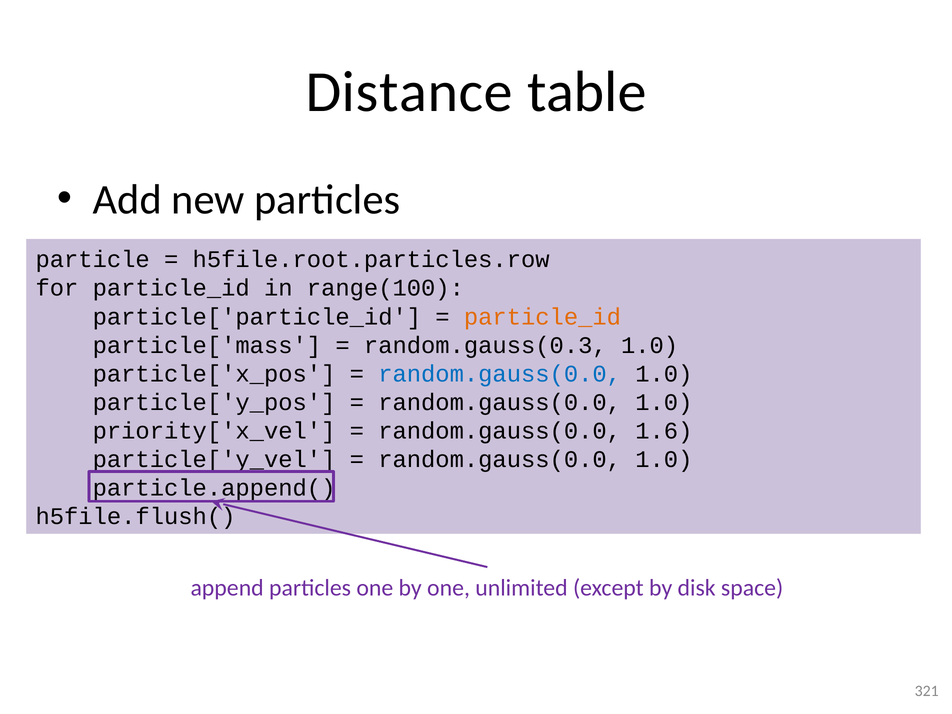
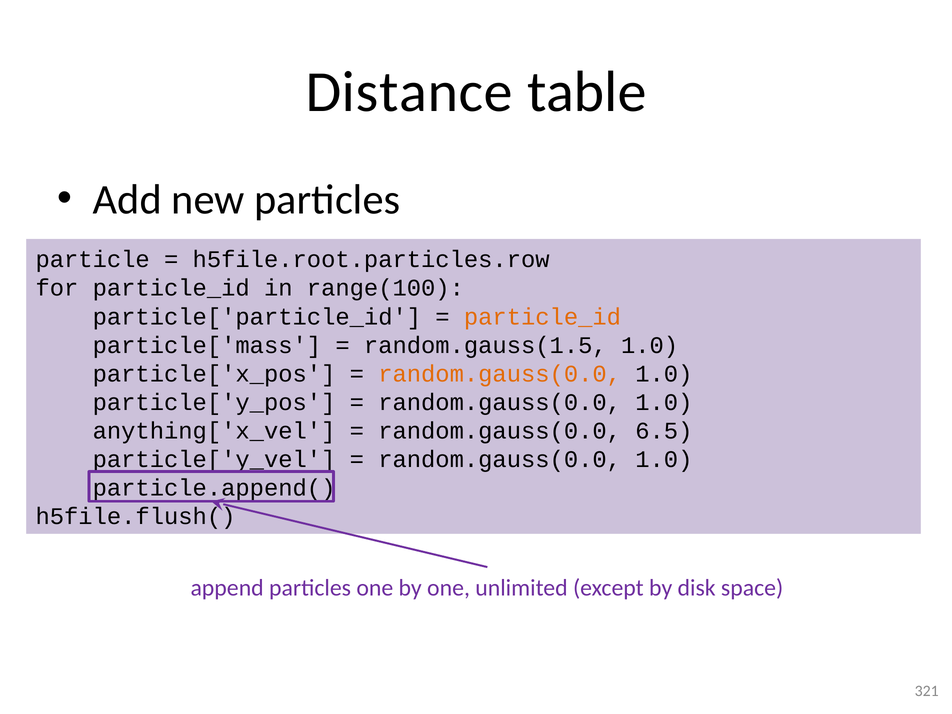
random.gauss(0.3: random.gauss(0.3 -> random.gauss(1.5 (485, 345)
random.gauss(0.0 colour: blue -> orange (500, 374)
priority['x_vel: priority['x_vel -> anything['x_vel (214, 431)
1.6: 1.6 -> 6.5 (664, 431)
